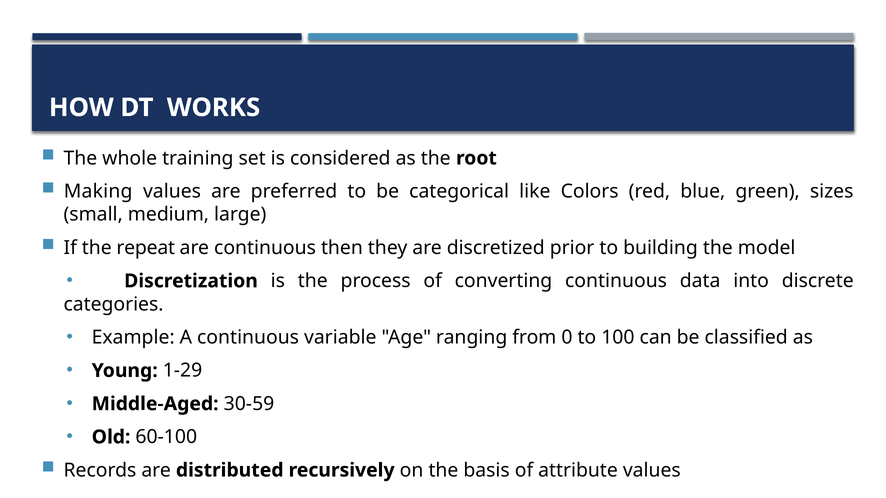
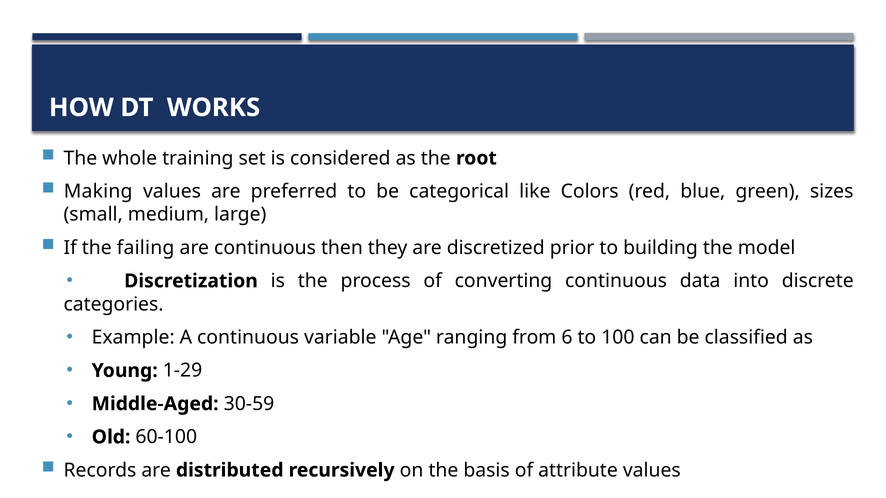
repeat: repeat -> failing (146, 248)
0: 0 -> 6 (567, 338)
